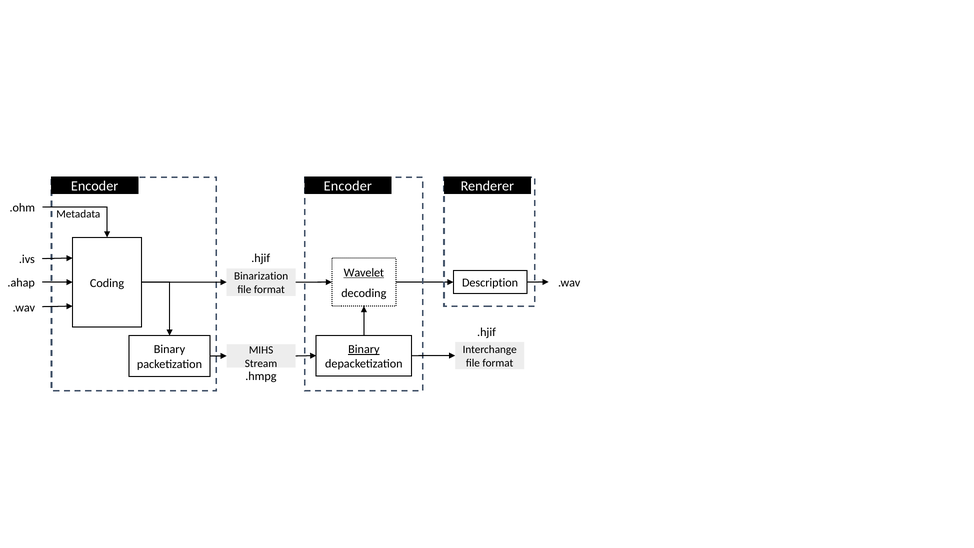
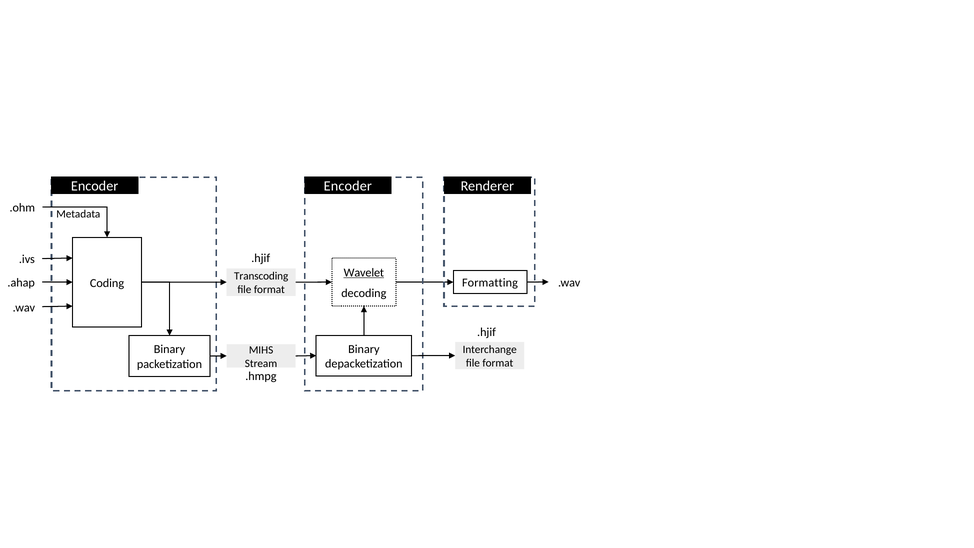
Binarization: Binarization -> Transcoding (261, 276)
Description: Description -> Formatting (490, 283)
Binary underline: present -> none (364, 349)
